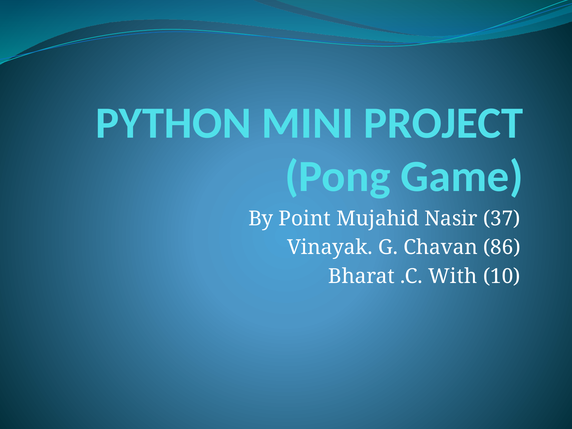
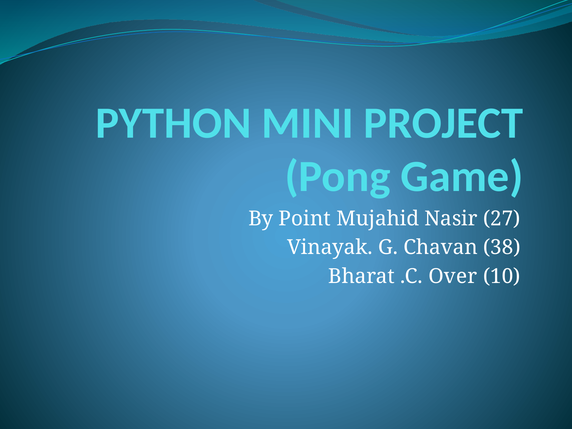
37: 37 -> 27 (502, 219)
86: 86 -> 38 (502, 248)
With: With -> Over (453, 276)
